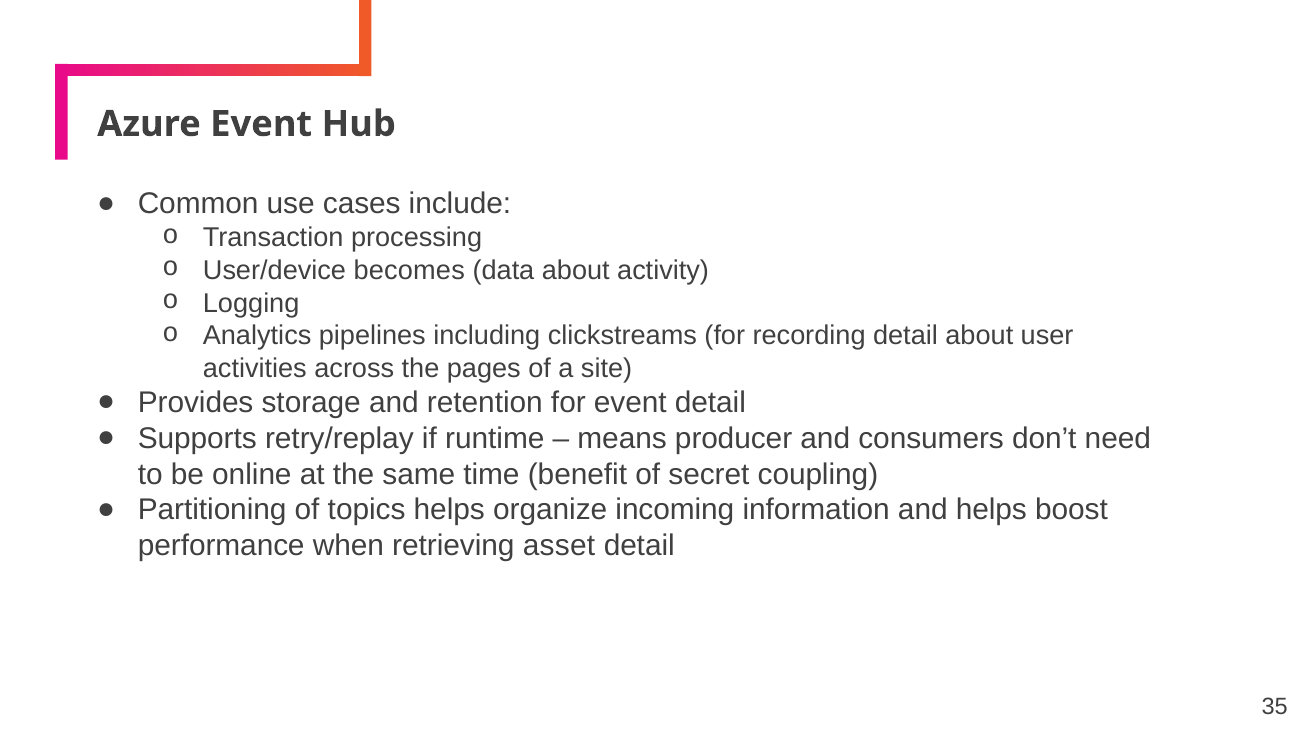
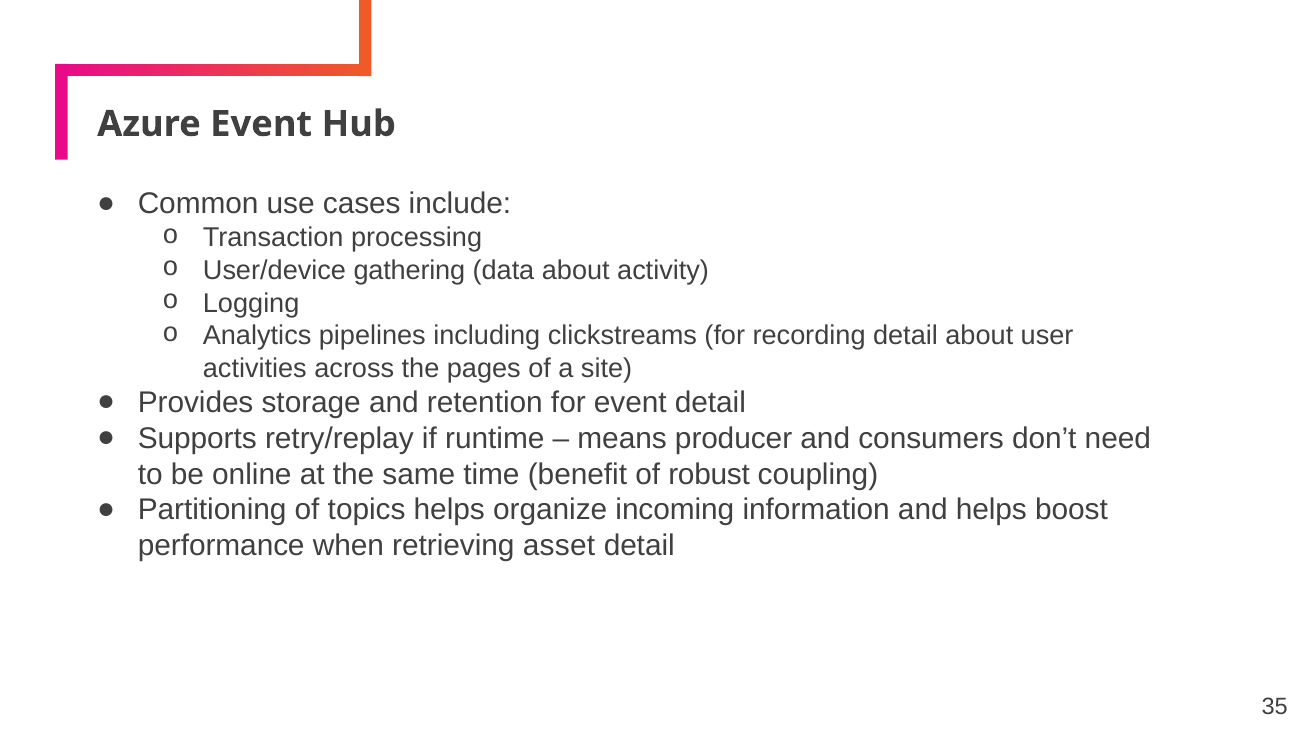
becomes: becomes -> gathering (409, 271)
secret: secret -> robust (709, 474)
